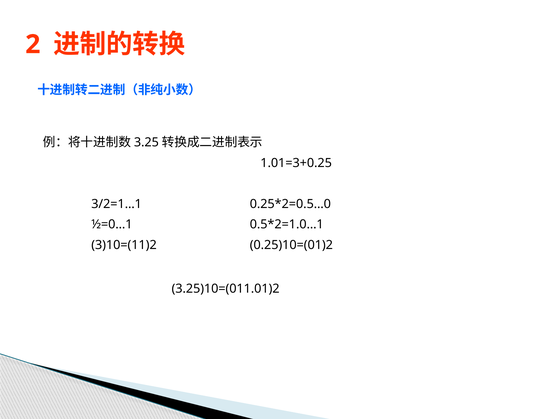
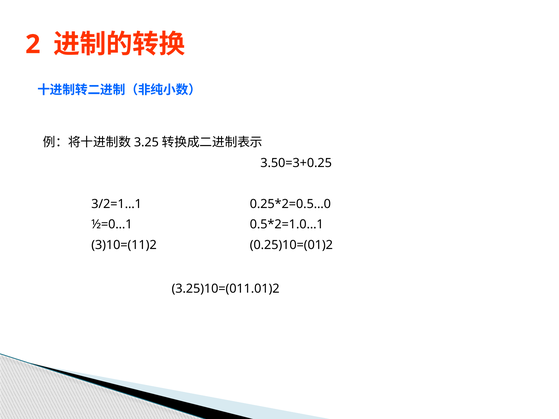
1.01=3+0.25: 1.01=3+0.25 -> 3.50=3+0.25 (296, 163)
